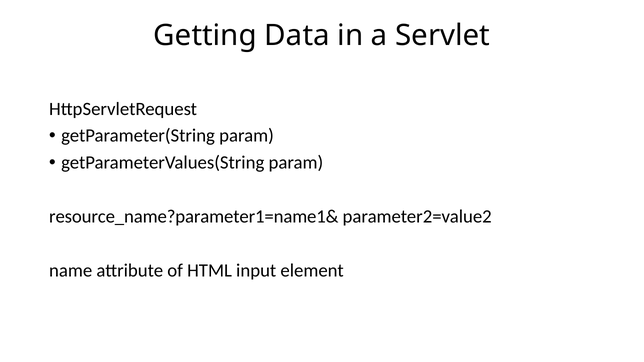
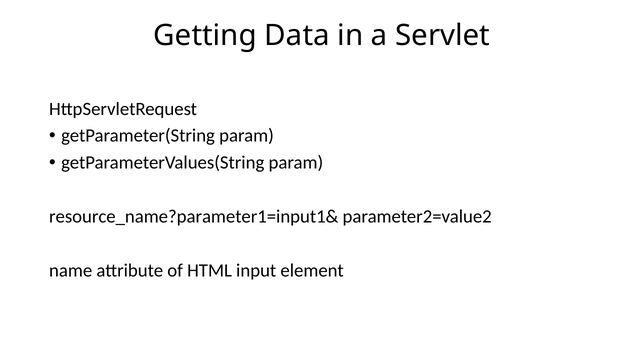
resource_name?parameter1=name1&: resource_name?parameter1=name1& -> resource_name?parameter1=input1& (194, 217)
